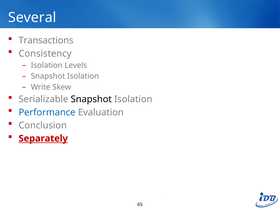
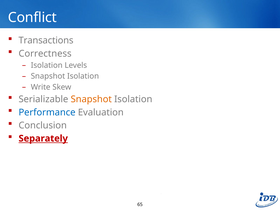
Several: Several -> Conflict (32, 17)
Consistency: Consistency -> Correctness (45, 54)
Snapshot colour: black -> orange (91, 99)
